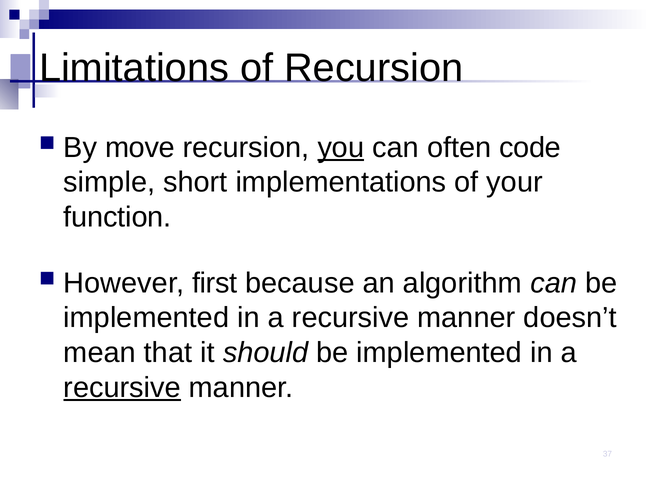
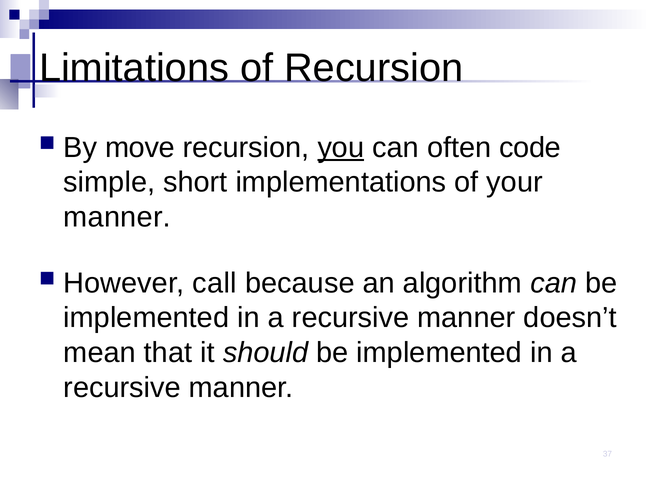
function: function -> manner (117, 217)
first: first -> call (215, 283)
recursive underline: present -> none (122, 387)
